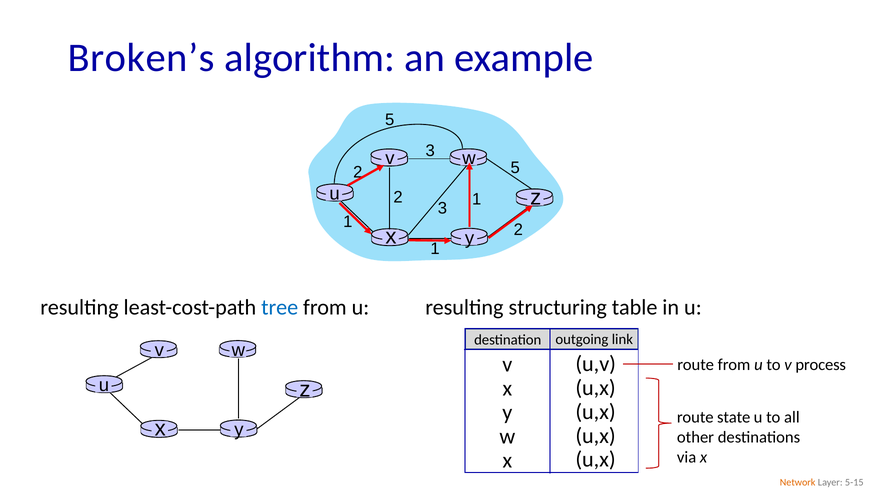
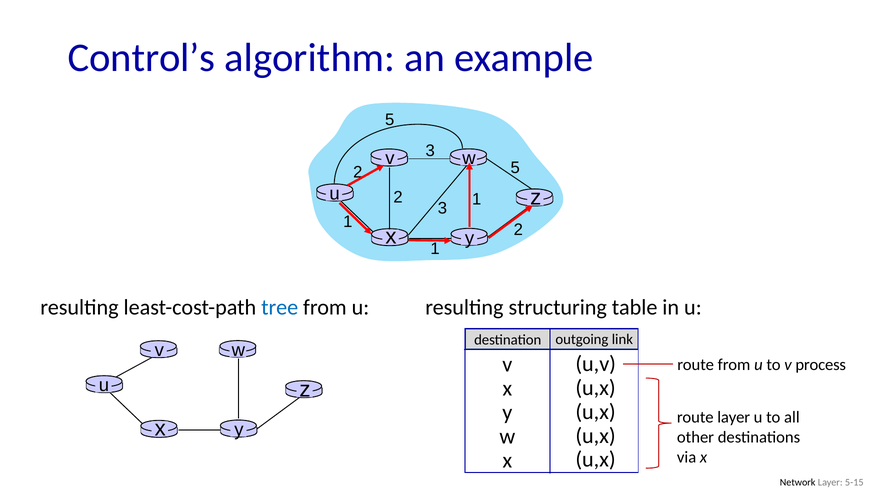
Broken’s: Broken’s -> Control’s (141, 58)
route state: state -> layer (734, 417)
Network colour: orange -> black (798, 483)
